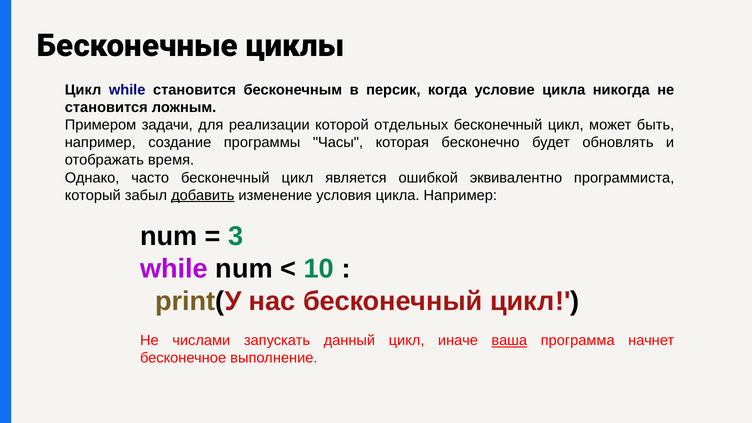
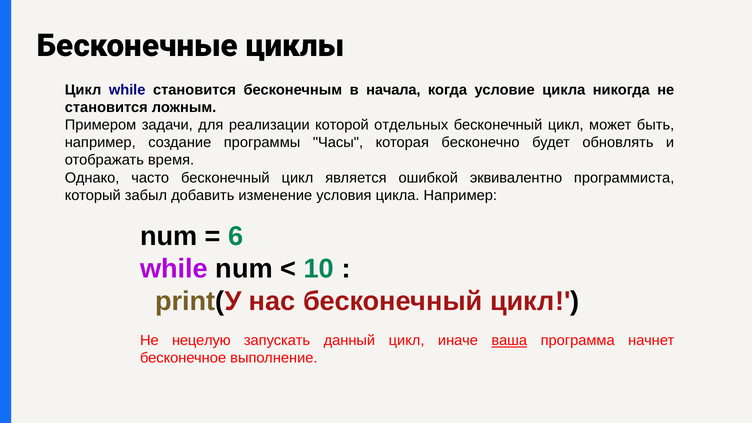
персик: персик -> начала (393, 90)
добавить underline: present -> none (203, 195)
3: 3 -> 6 (236, 236)
числами: числами -> нецелую (201, 341)
